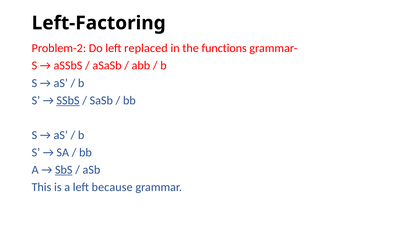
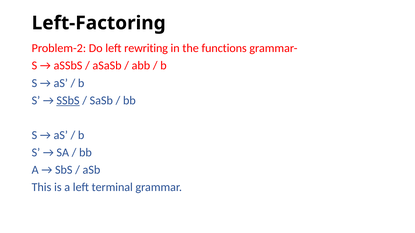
replaced: replaced -> rewriting (146, 48)
SbS underline: present -> none (64, 170)
because: because -> terminal (112, 188)
